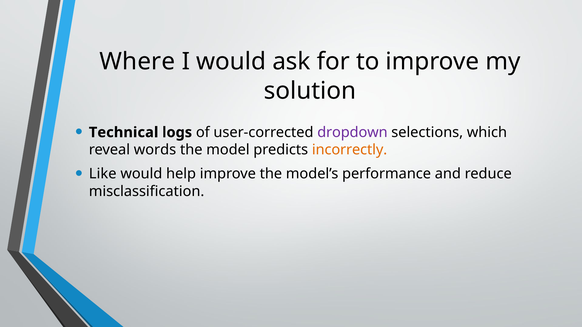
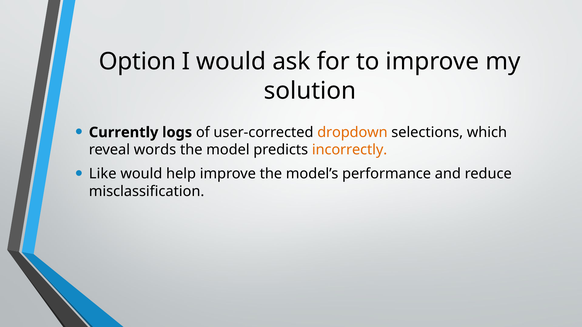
Where: Where -> Option (138, 62)
Technical: Technical -> Currently (124, 133)
dropdown colour: purple -> orange (352, 133)
